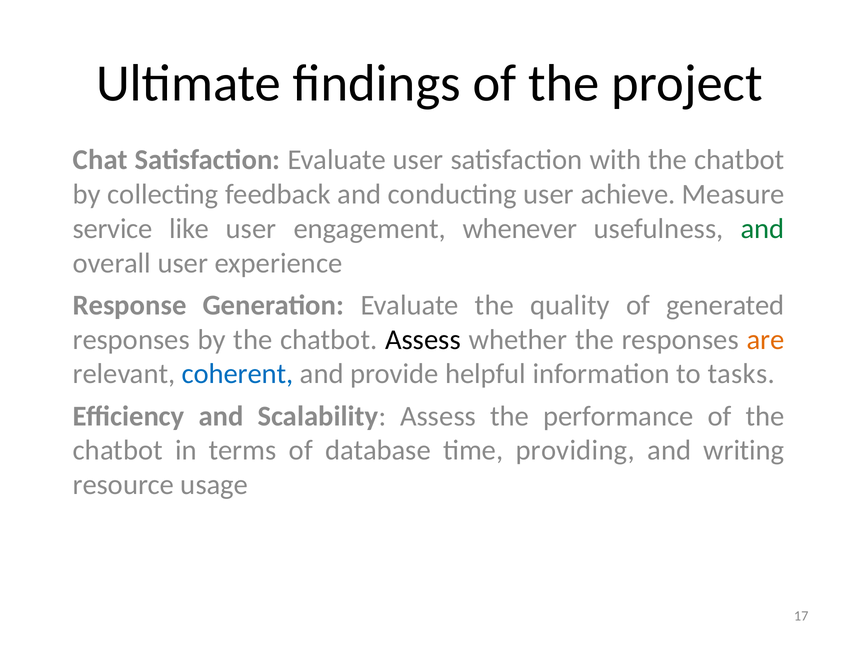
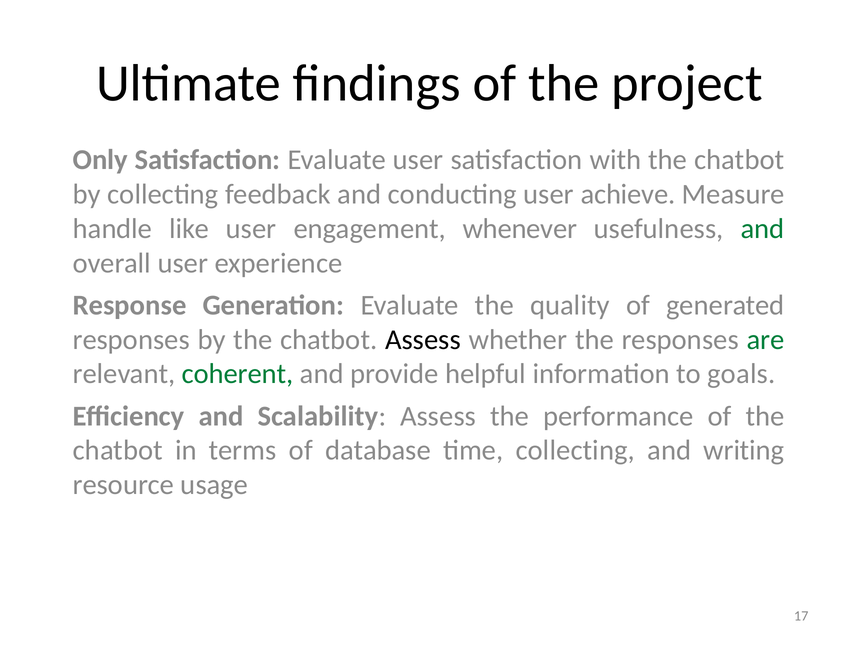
Chat: Chat -> Only (100, 160)
service: service -> handle (113, 229)
are colour: orange -> green (765, 340)
coherent colour: blue -> green (238, 374)
tasks: tasks -> goals (741, 374)
time providing: providing -> collecting (575, 450)
